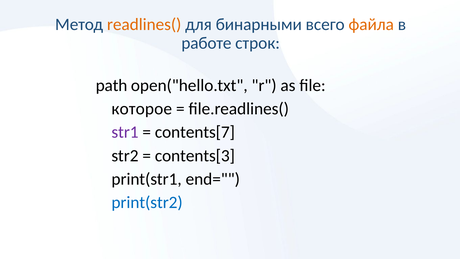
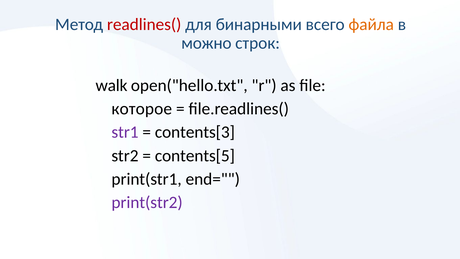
readlines( colour: orange -> red (144, 24)
работе: работе -> можно (206, 43)
path: path -> walk (112, 85)
contents[7: contents[7 -> contents[3 (195, 132)
contents[3: contents[3 -> contents[5 (195, 156)
print(str2 colour: blue -> purple (147, 202)
